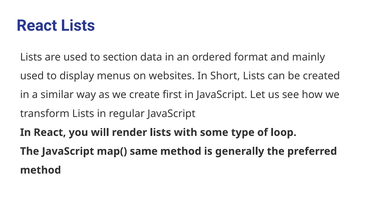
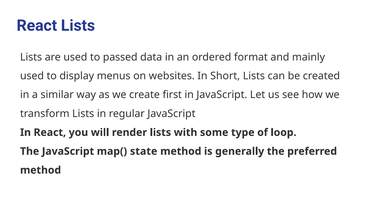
section: section -> passed (120, 57)
same: same -> state (144, 151)
